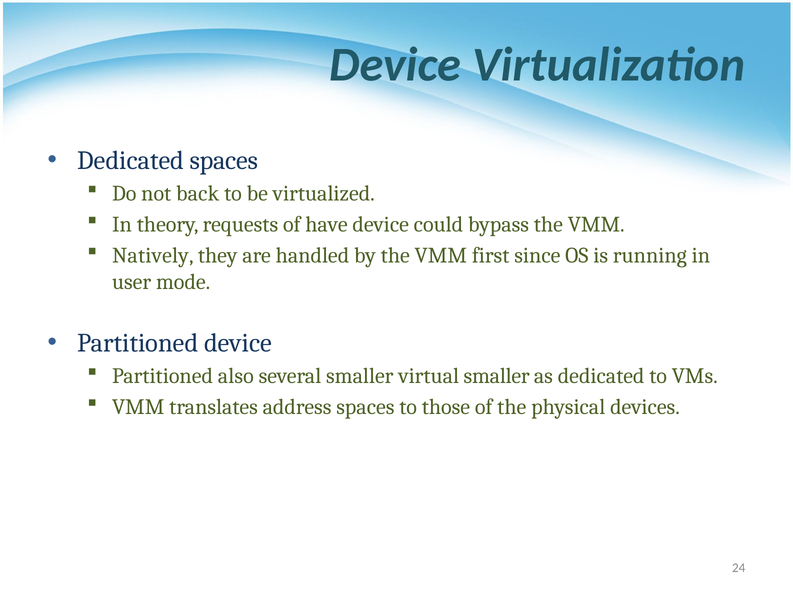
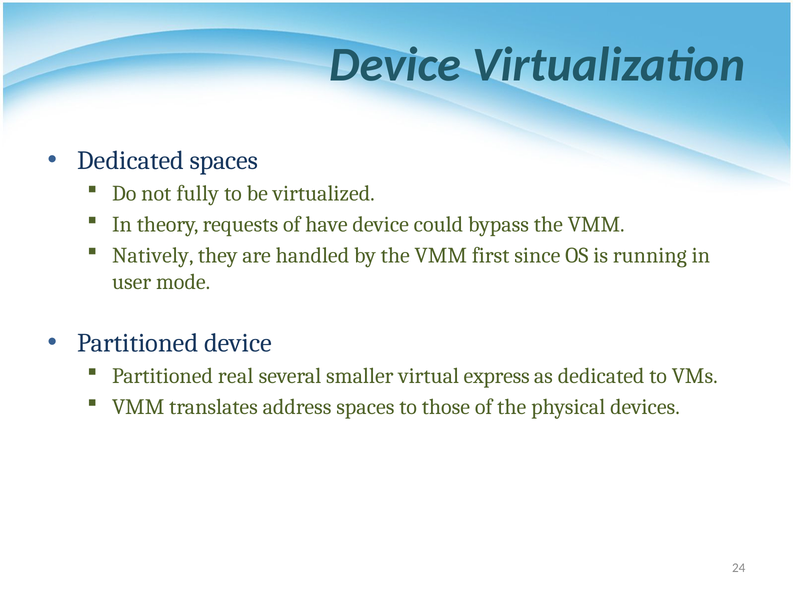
back: back -> fully (198, 194)
also: also -> real (236, 376)
virtual smaller: smaller -> express (497, 376)
